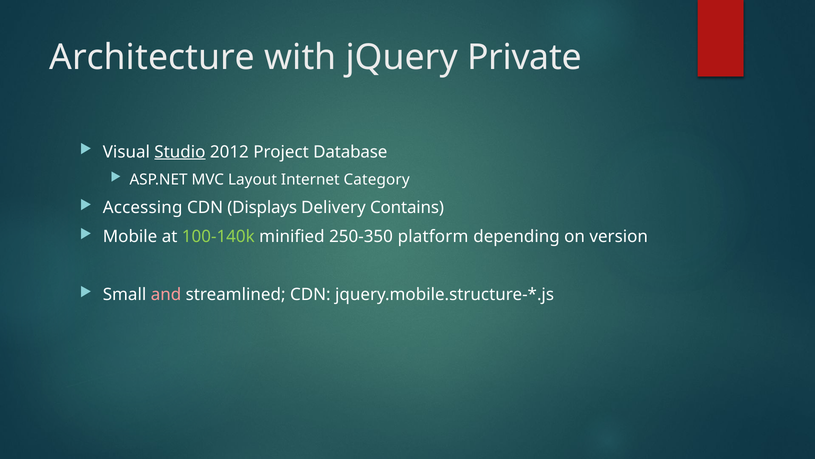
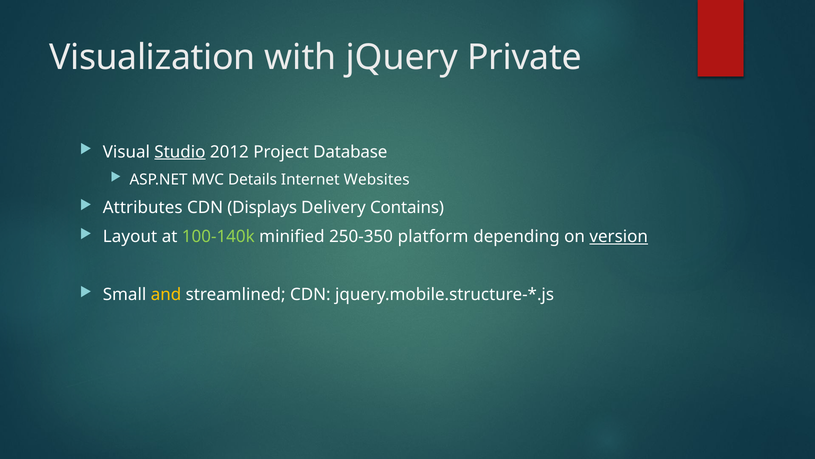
Architecture: Architecture -> Visualization (152, 57)
Layout: Layout -> Details (253, 179)
Category: Category -> Websites (377, 179)
Accessing: Accessing -> Attributes (143, 207)
Mobile: Mobile -> Layout (130, 236)
version underline: none -> present (619, 236)
and colour: pink -> yellow (166, 294)
